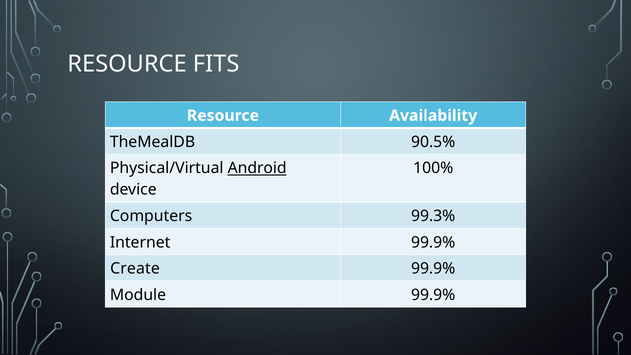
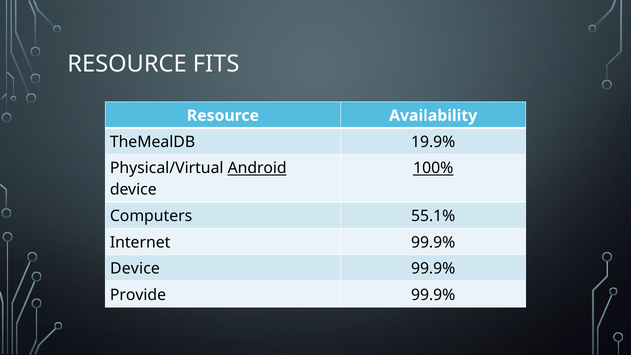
90.5%: 90.5% -> 19.9% (433, 142)
100% underline: none -> present (433, 168)
99.3%: 99.3% -> 55.1% (433, 216)
Create: Create -> Device (135, 269)
Module: Module -> Provide (138, 295)
